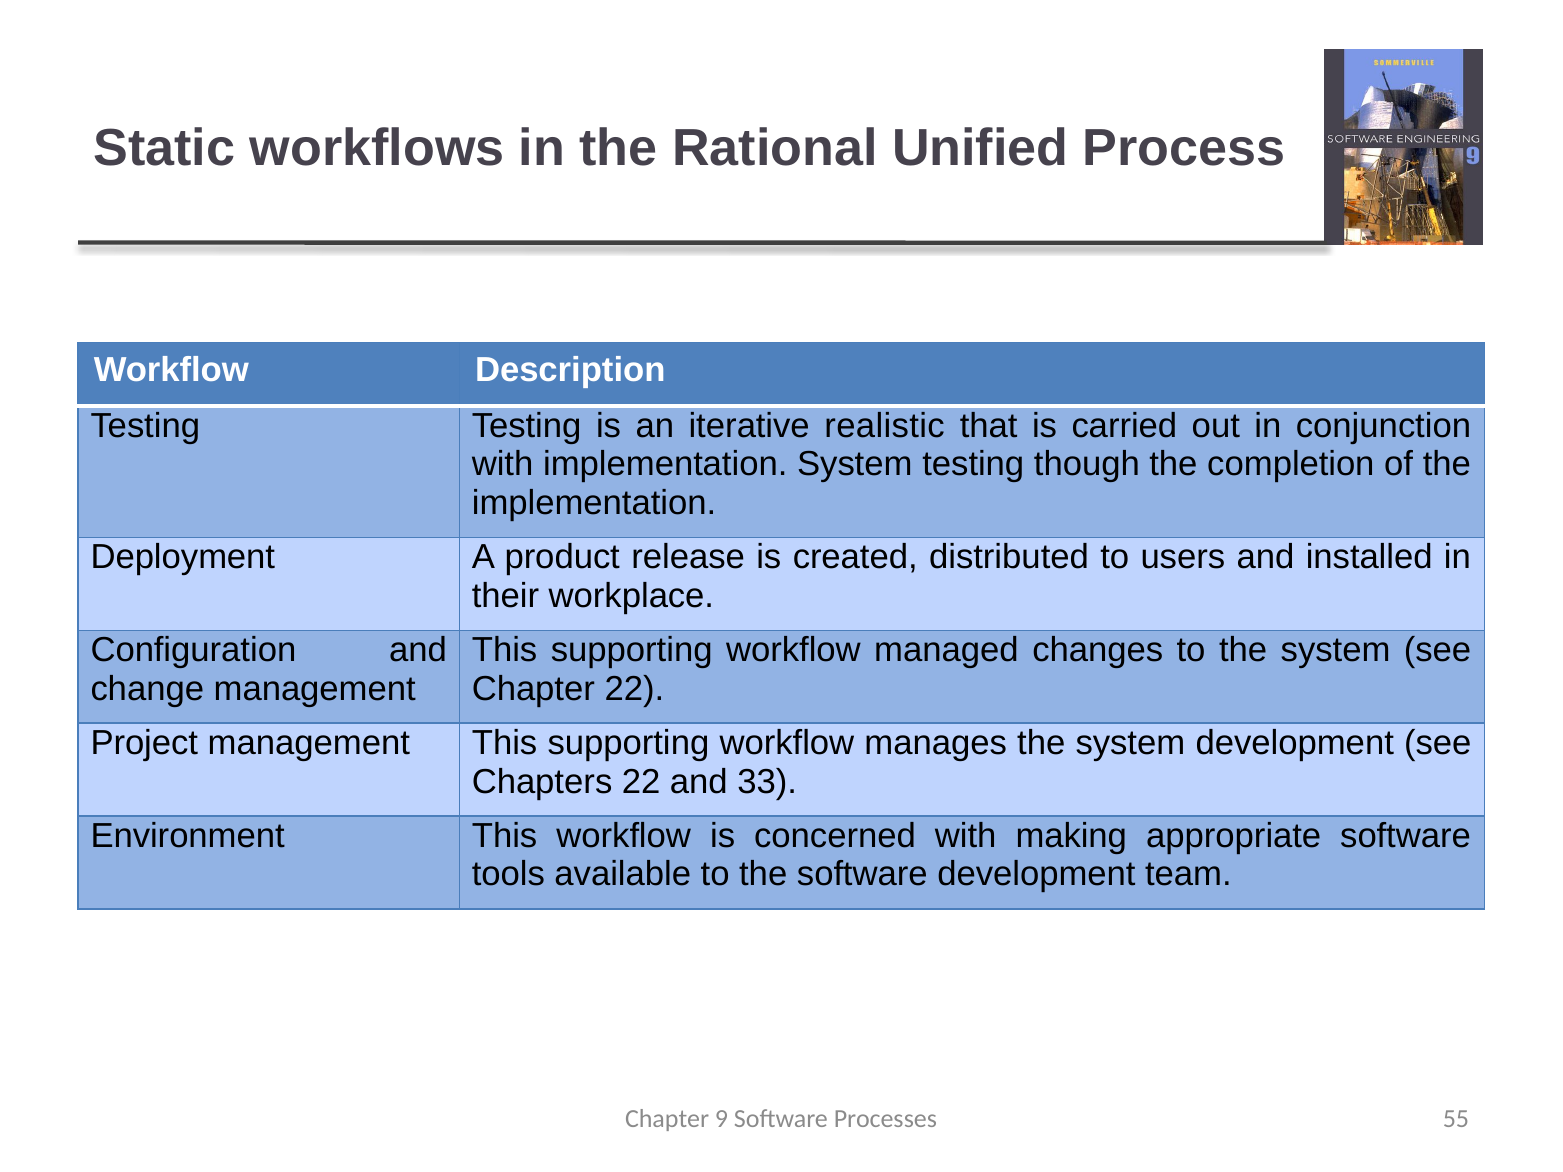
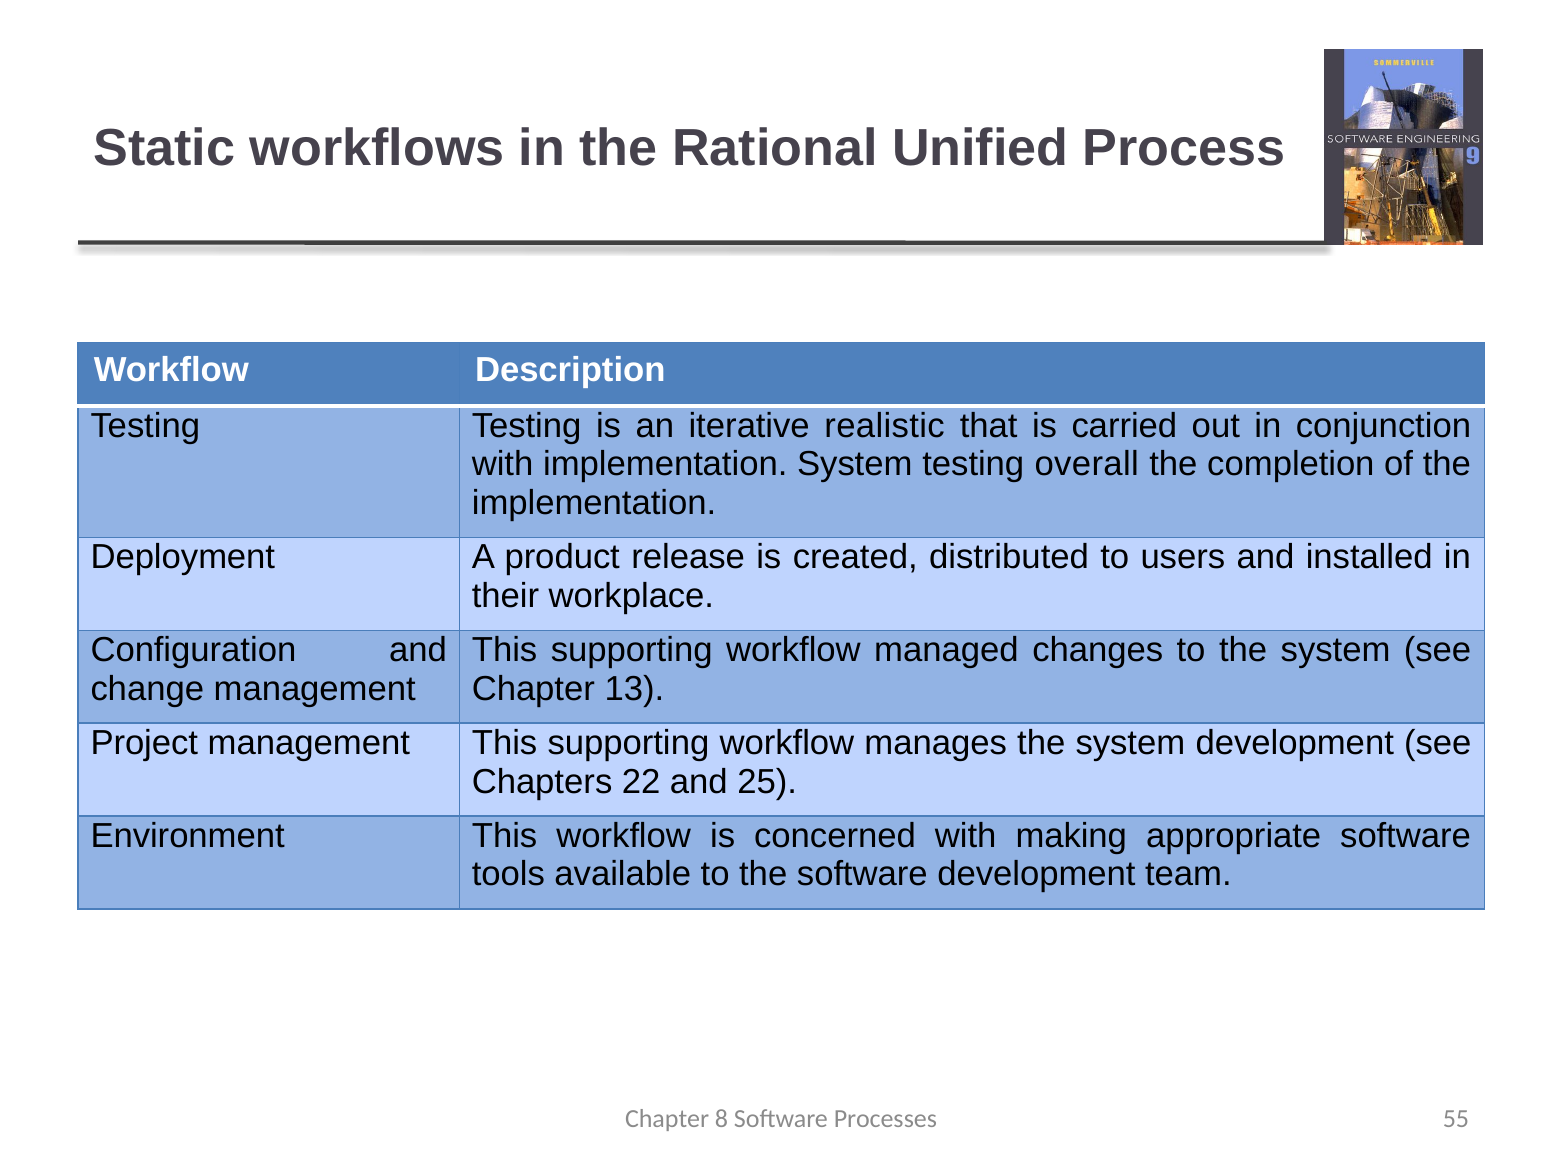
though: though -> overall (1087, 465)
Chapter 22: 22 -> 13 (634, 689)
33: 33 -> 25 (767, 782)
9: 9 -> 8 (721, 1119)
